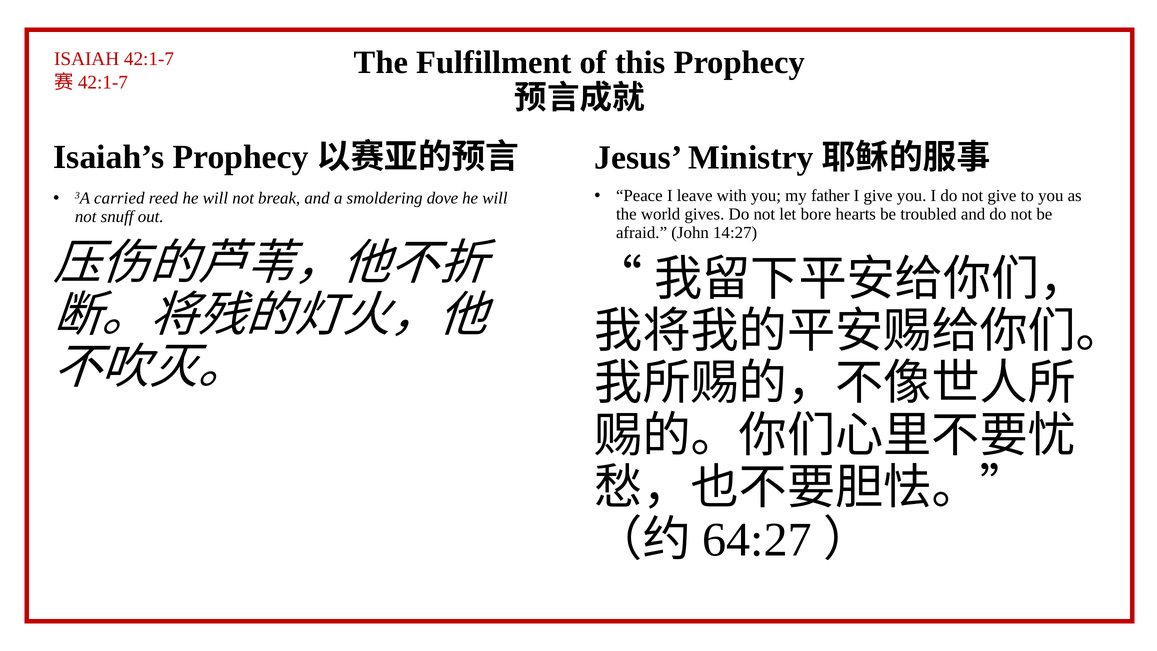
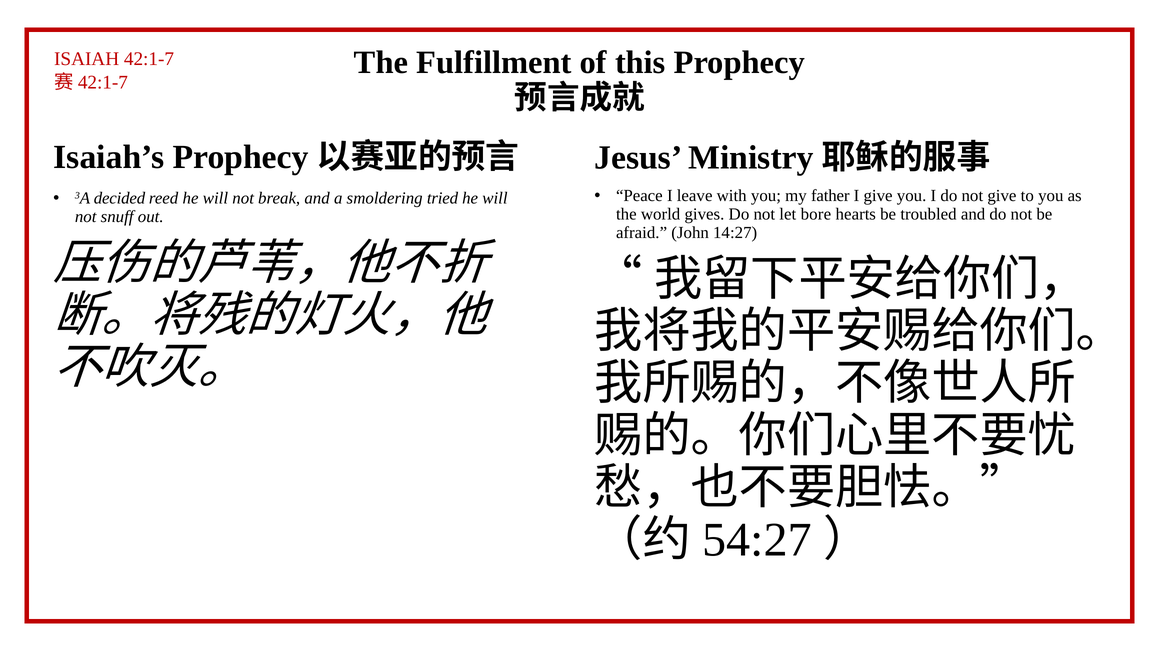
carried: carried -> decided (119, 198)
dove: dove -> tried (443, 198)
64:27: 64:27 -> 54:27 (757, 540)
